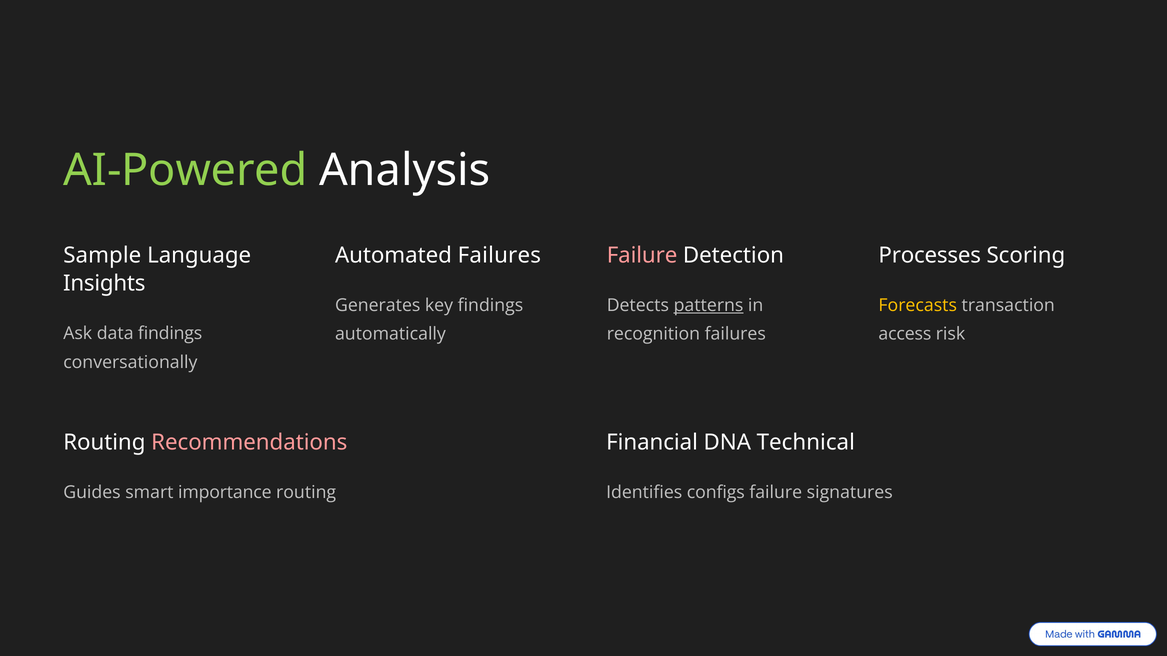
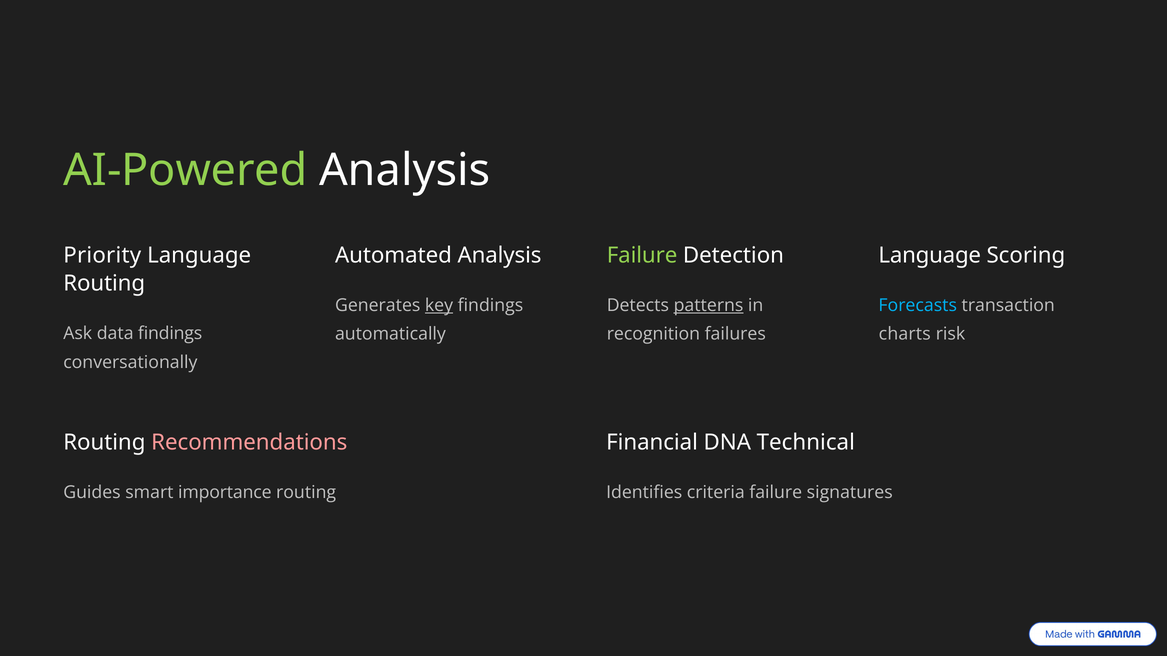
Sample: Sample -> Priority (102, 256)
Automated Failures: Failures -> Analysis (500, 256)
Failure colour: pink -> light green (642, 256)
Processes: Processes -> Language (930, 256)
Insights: Insights -> Routing (104, 284)
key underline: none -> present (439, 305)
Forecasts colour: yellow -> light blue (918, 305)
access: access -> charts (905, 334)
configs: configs -> criteria (716, 493)
